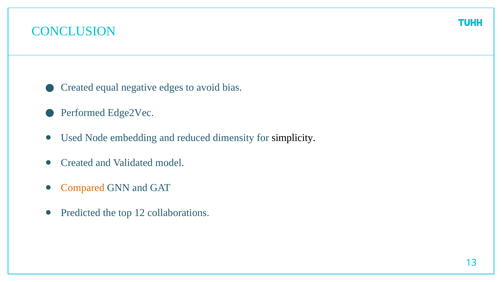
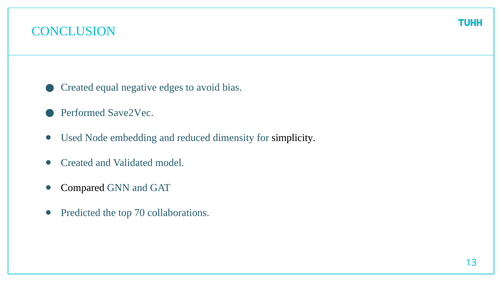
Edge2Vec: Edge2Vec -> Save2Vec (131, 113)
Compared colour: orange -> black (83, 188)
12: 12 -> 70 (140, 213)
